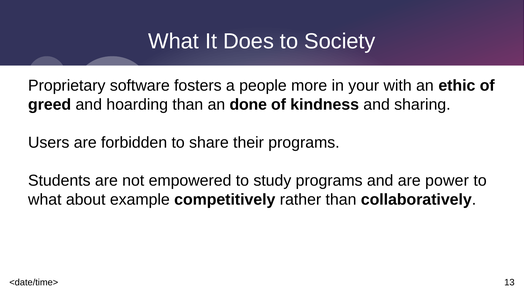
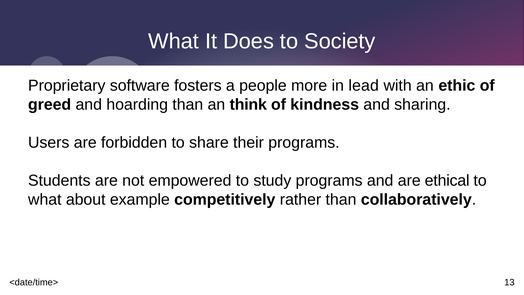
your: your -> lead (364, 85)
done: done -> think (248, 104)
power: power -> ethical (447, 181)
